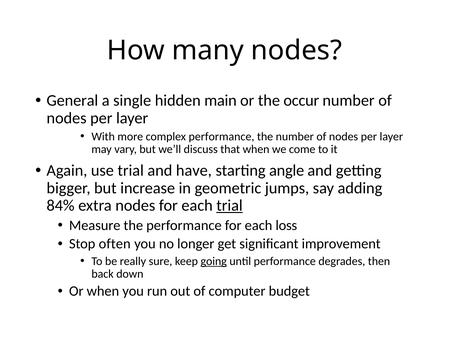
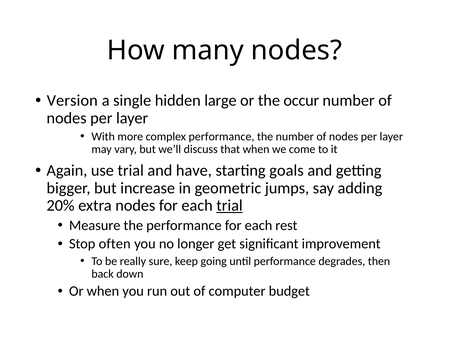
General: General -> Version (72, 101)
main: main -> large (220, 101)
angle: angle -> goals (287, 170)
84%: 84% -> 20% (61, 205)
loss: loss -> rest (286, 225)
going underline: present -> none (214, 261)
